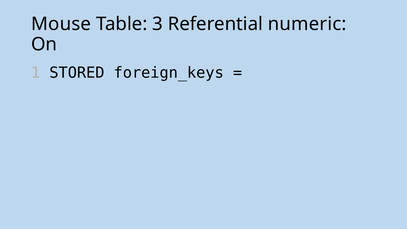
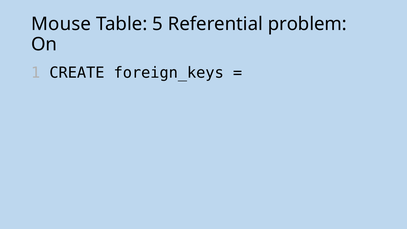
3: 3 -> 5 (158, 24)
numeric: numeric -> problem (307, 24)
STORED: STORED -> CREATE (77, 73)
